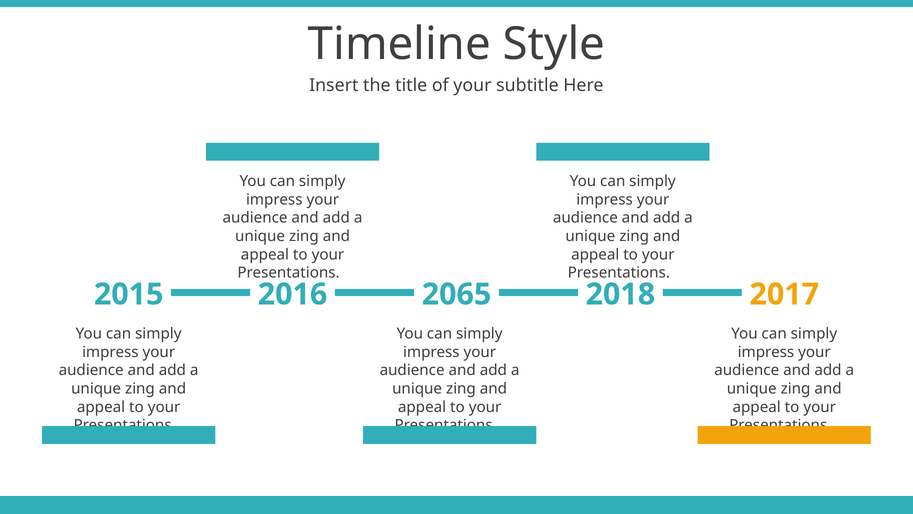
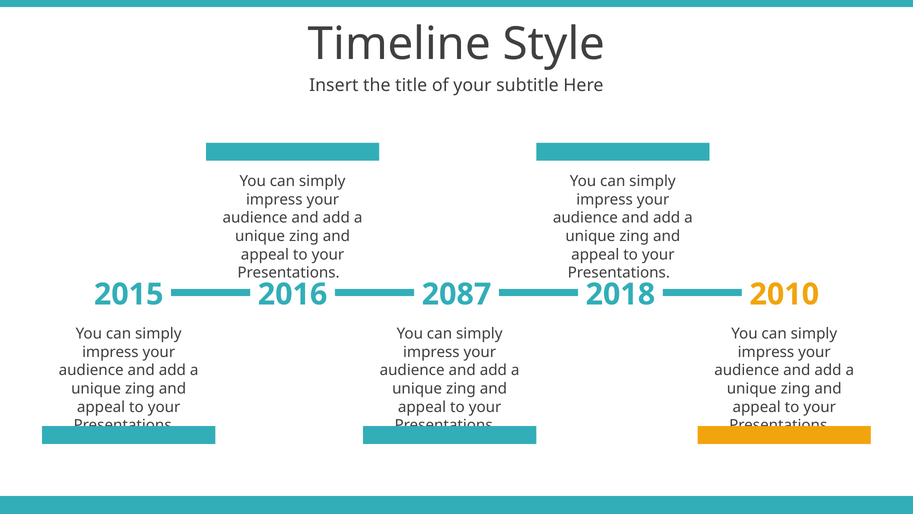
2065: 2065 -> 2087 (457, 294)
2017: 2017 -> 2010 (784, 294)
